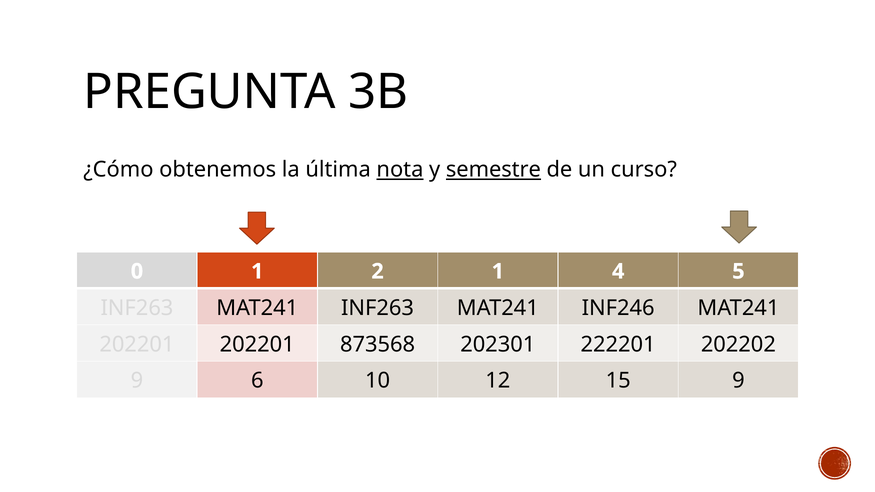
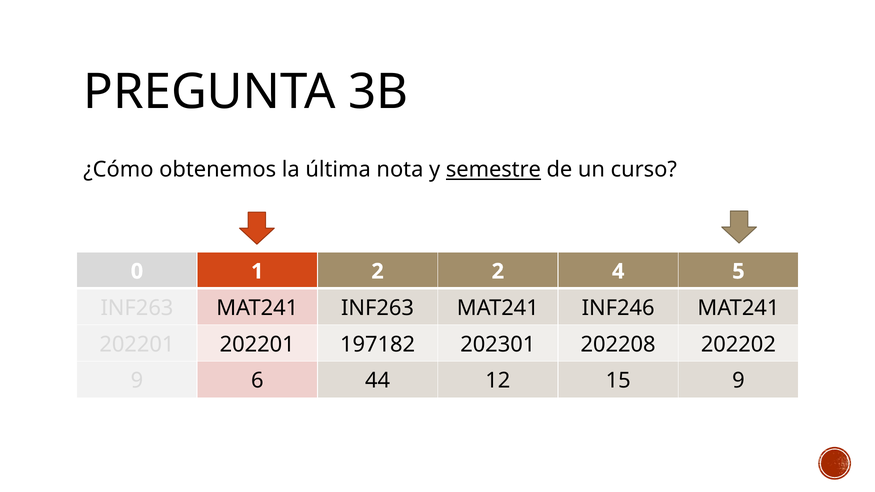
nota underline: present -> none (400, 170)
2 1: 1 -> 2 (498, 272)
873568: 873568 -> 197182 (378, 344)
222201: 222201 -> 202208 (618, 344)
10: 10 -> 44 (378, 381)
